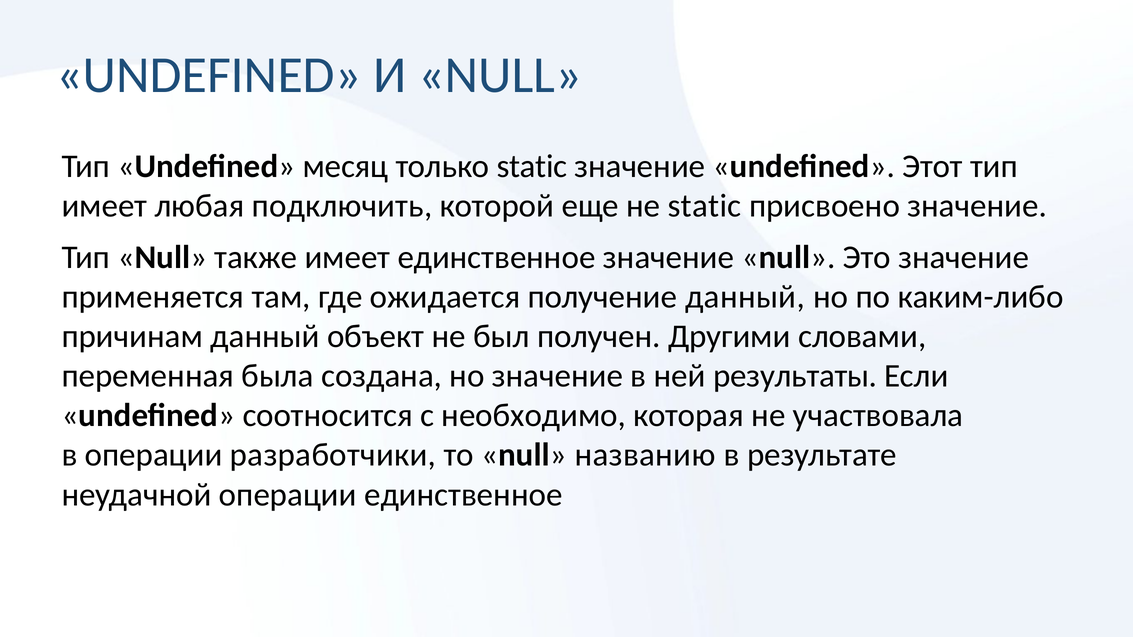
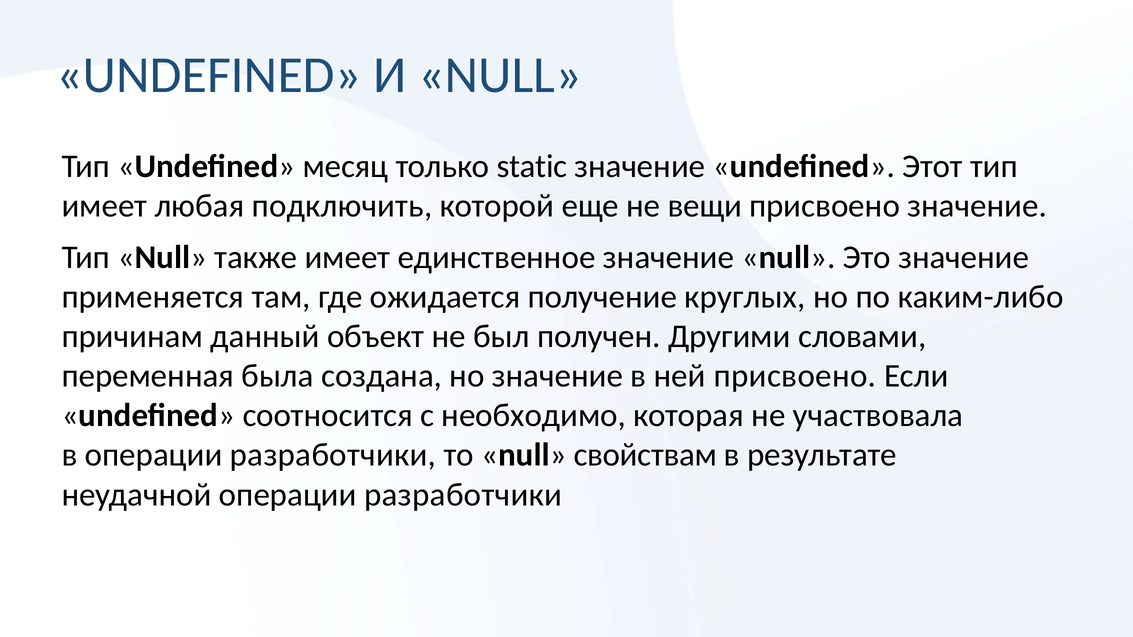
не static: static -> вещи (705, 206)
получение данный: данный -> круглых (745, 297)
ней результаты: результаты -> присвоено (795, 376)
названию: названию -> свойствам (645, 455)
неудачной операции единственное: единственное -> разработчики (463, 495)
